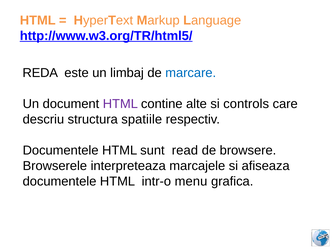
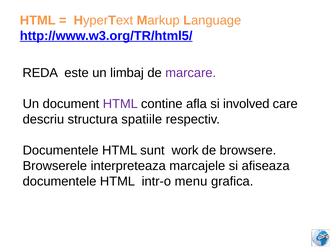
marcare colour: blue -> purple (191, 73)
alte: alte -> afla (196, 104)
controls: controls -> involved (246, 104)
read: read -> work (185, 150)
